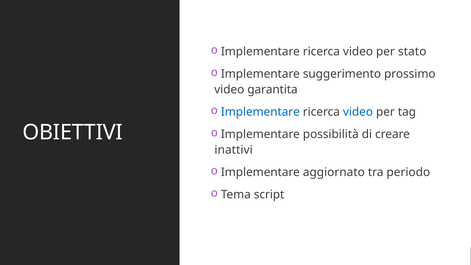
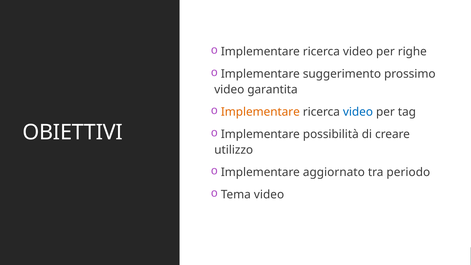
stato: stato -> righe (412, 52)
Implementare colour: blue -> orange (260, 112)
inattivi: inattivi -> utilizzo (234, 150)
Tema script: script -> video (269, 195)
